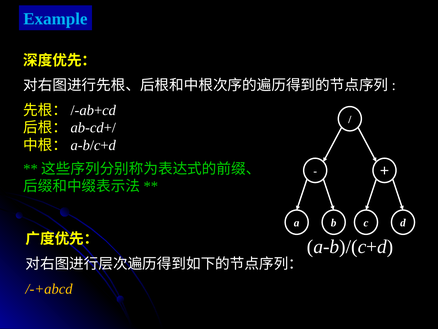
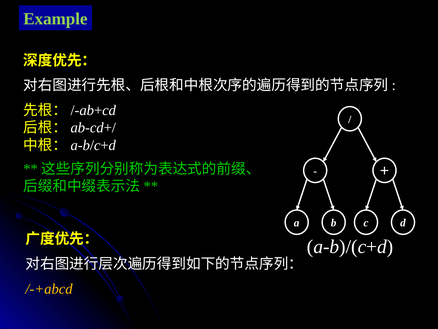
Example colour: light blue -> light green (55, 19)
